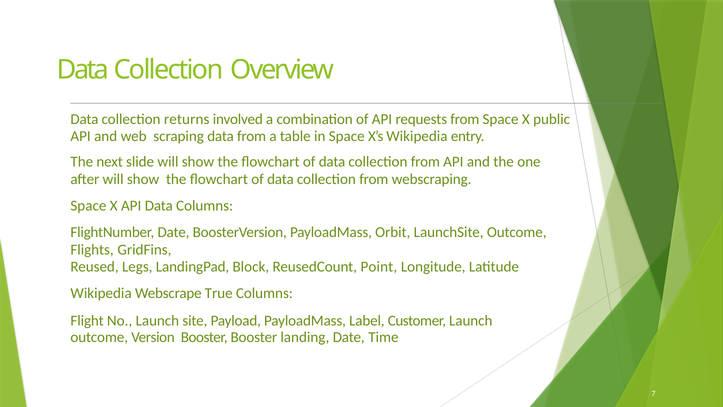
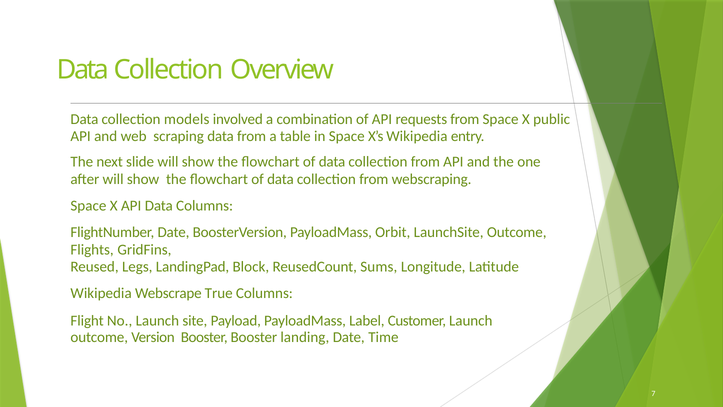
returns: returns -> models (187, 119)
Point: Point -> Sums (379, 267)
